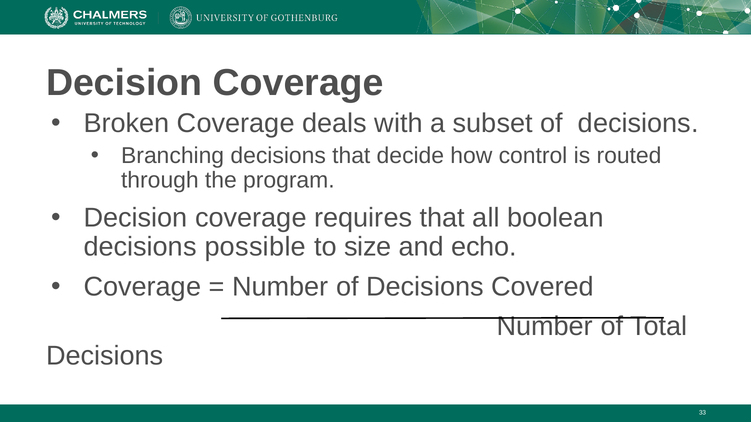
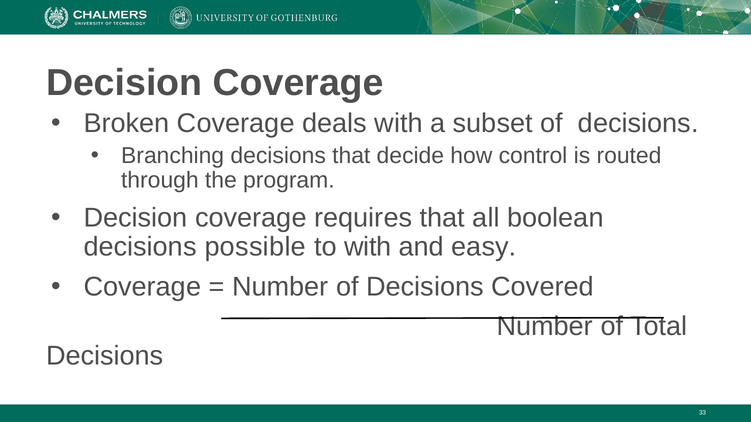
to size: size -> with (368, 247)
echo: echo -> easy (484, 247)
